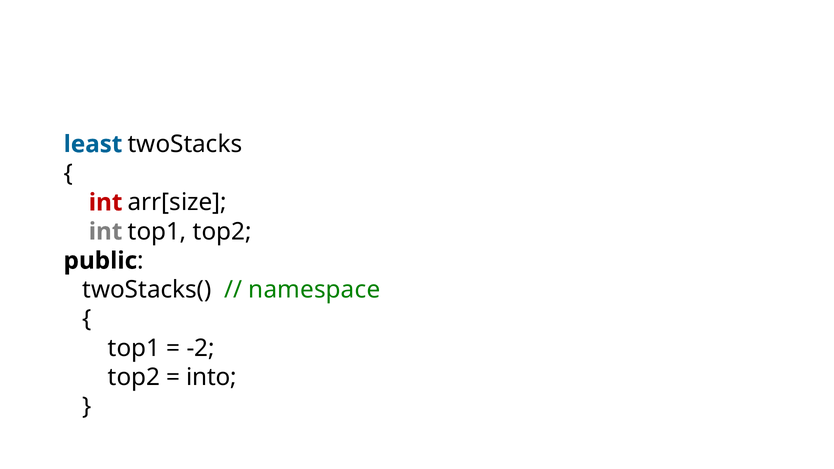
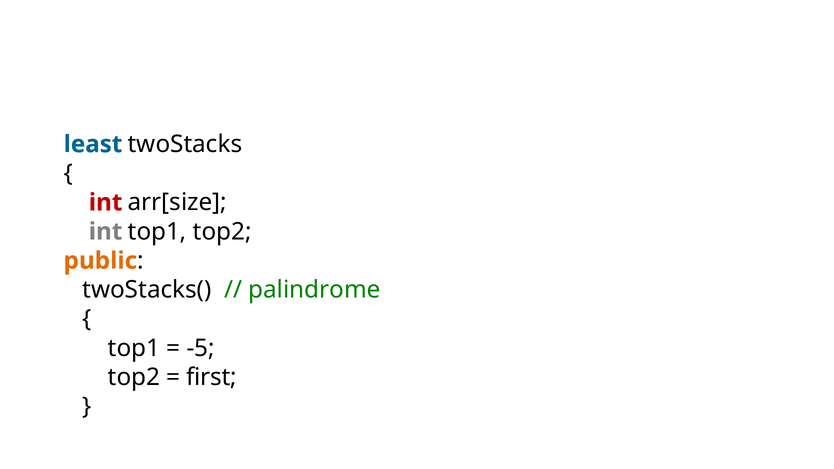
public colour: black -> orange (100, 261)
namespace: namespace -> palindrome (314, 290)
-2: -2 -> -5 (201, 348)
into: into -> first (211, 377)
